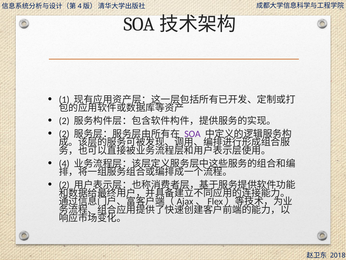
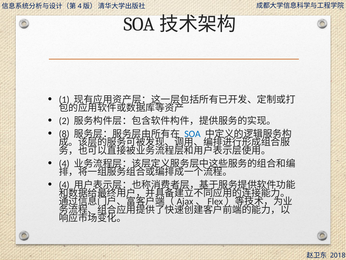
2: 2 -> 8 (64, 134)
SOA colour: purple -> blue (192, 134)
2: 2 -> 4 (64, 185)
